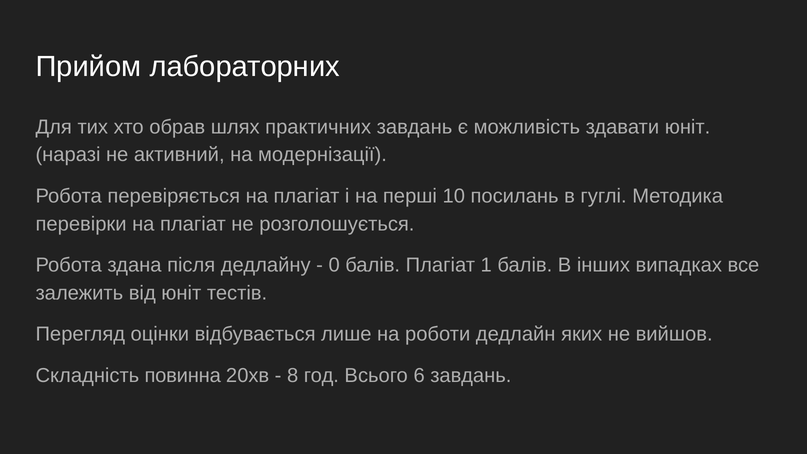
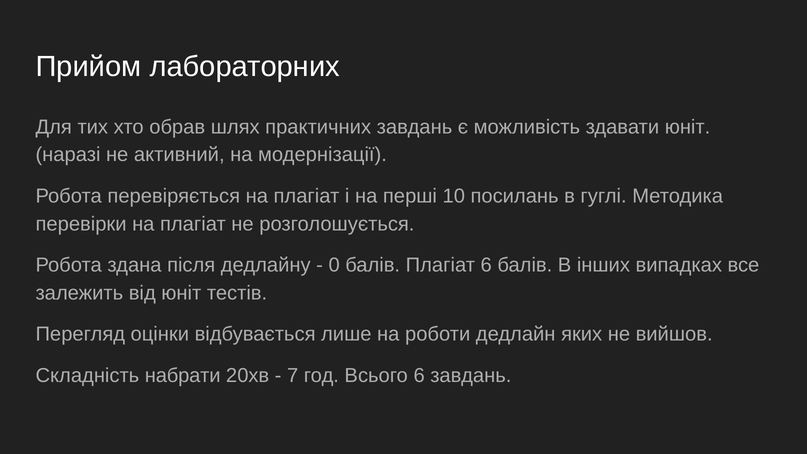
Плагіат 1: 1 -> 6 (486, 265)
повинна: повинна -> набрати (183, 375)
8: 8 -> 7 (293, 375)
